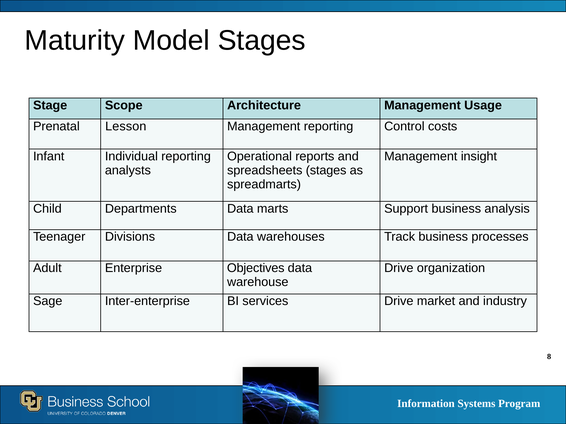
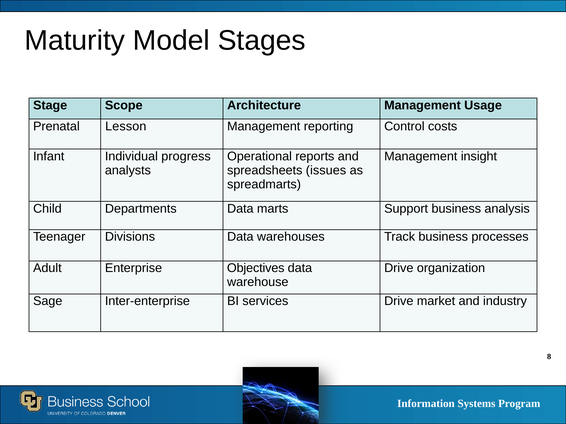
Individual reporting: reporting -> progress (186, 156)
spreadsheets stages: stages -> issues (326, 170)
